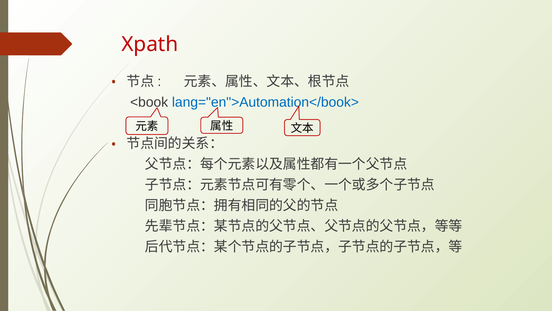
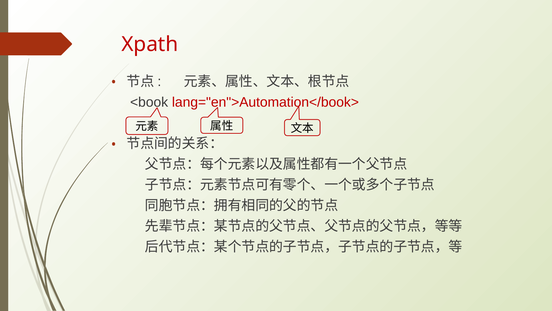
lang="en">Automation</book> colour: blue -> red (265, 102)
